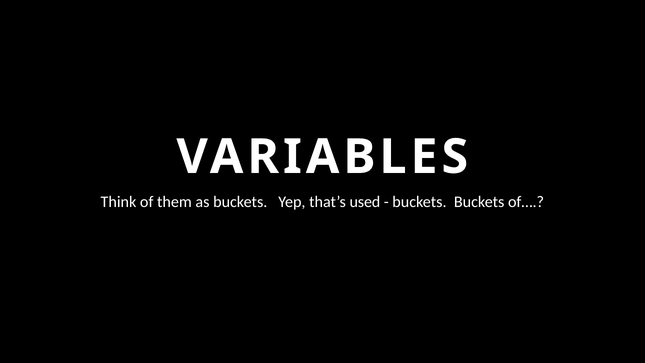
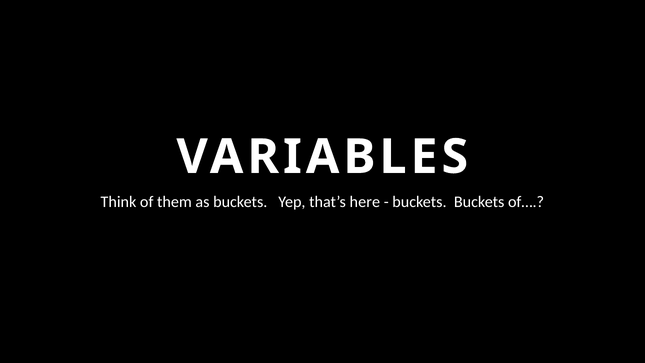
used: used -> here (365, 202)
